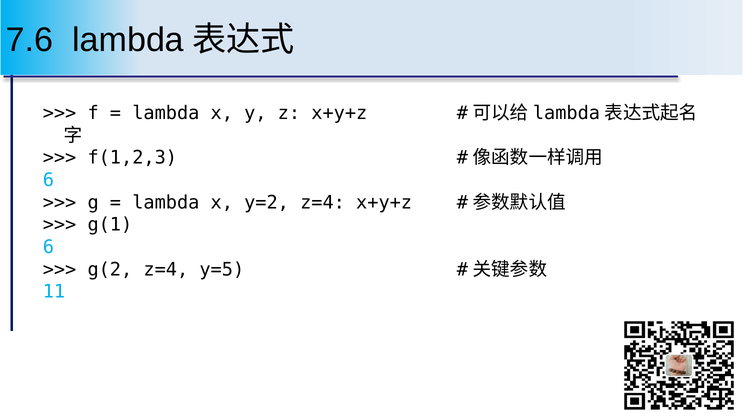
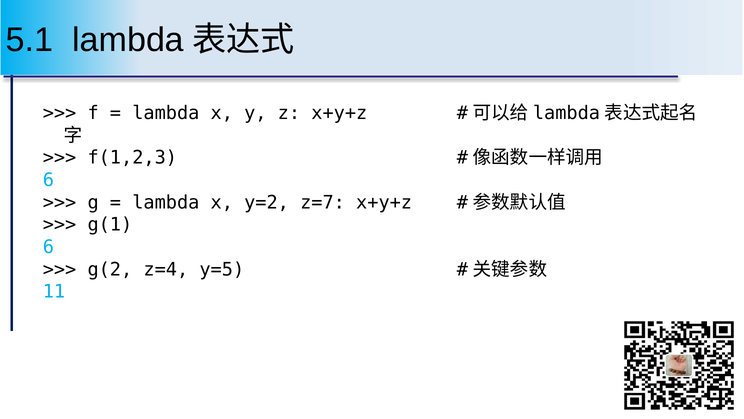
7.6: 7.6 -> 5.1 (30, 40)
y=2 z=4: z=4 -> z=7 (323, 202)
